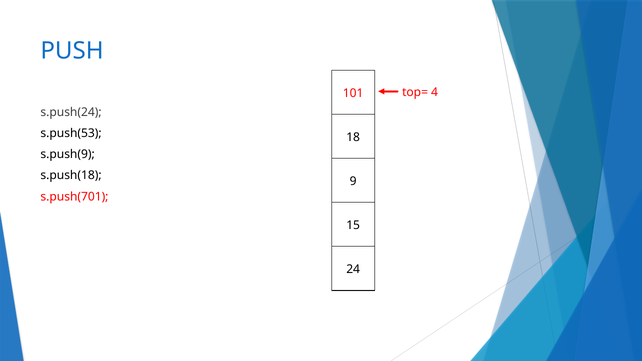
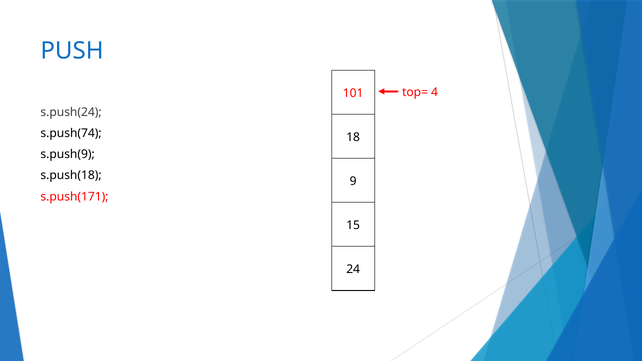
s.push(53: s.push(53 -> s.push(74 (71, 133)
s.push(701: s.push(701 -> s.push(171 (74, 197)
